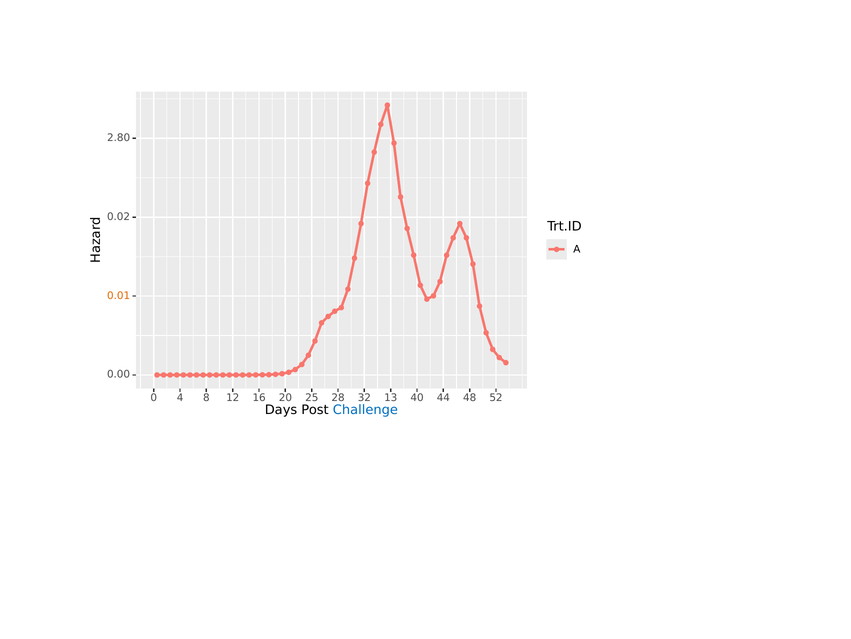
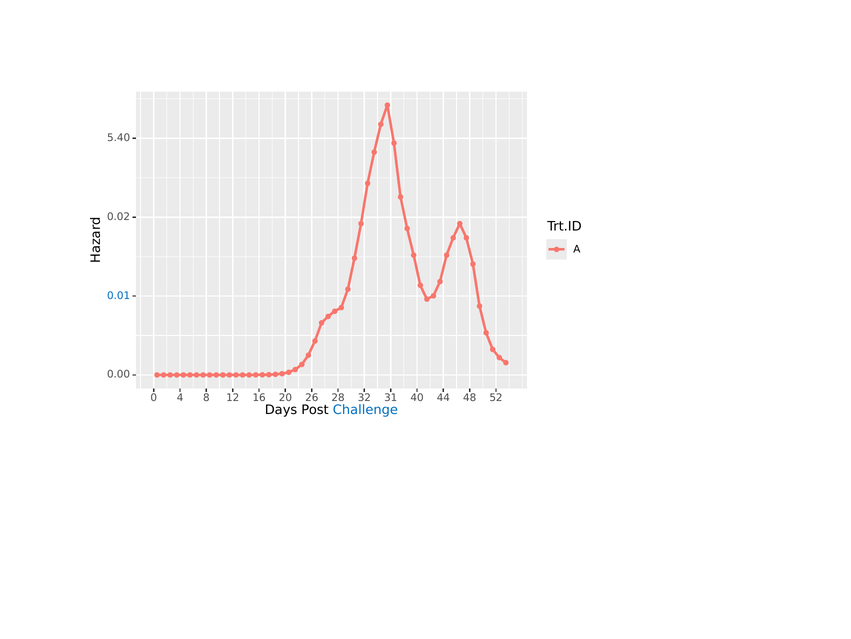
2.80: 2.80 -> 5.40 (119, 138)
0.01 colour: orange -> blue (119, 295)
25: 25 -> 26 (312, 397)
13: 13 -> 31 (391, 397)
